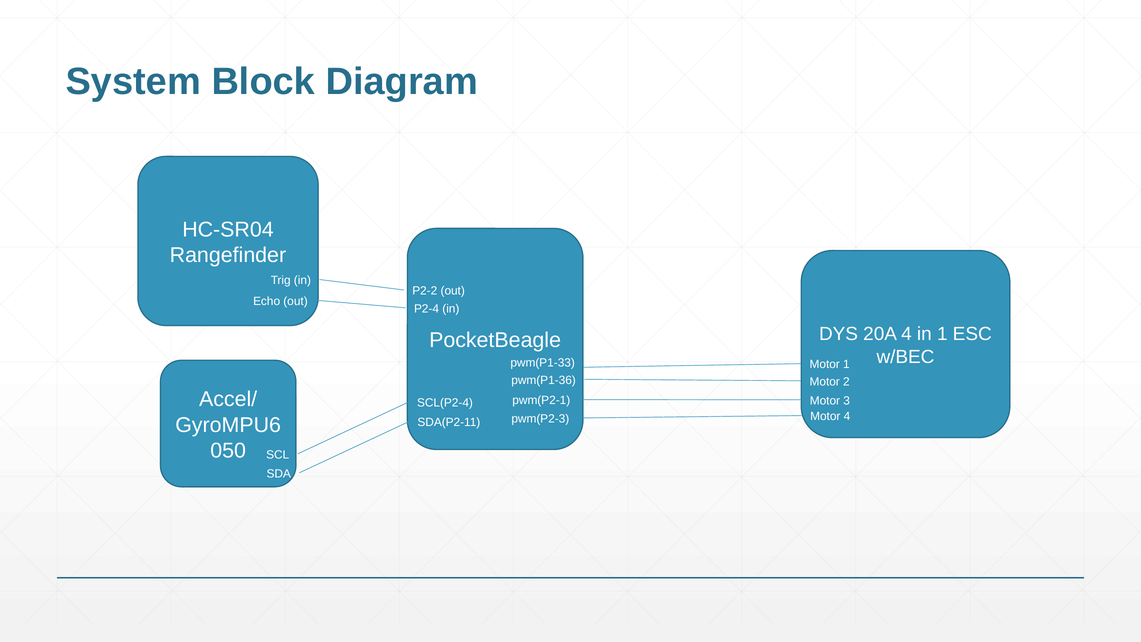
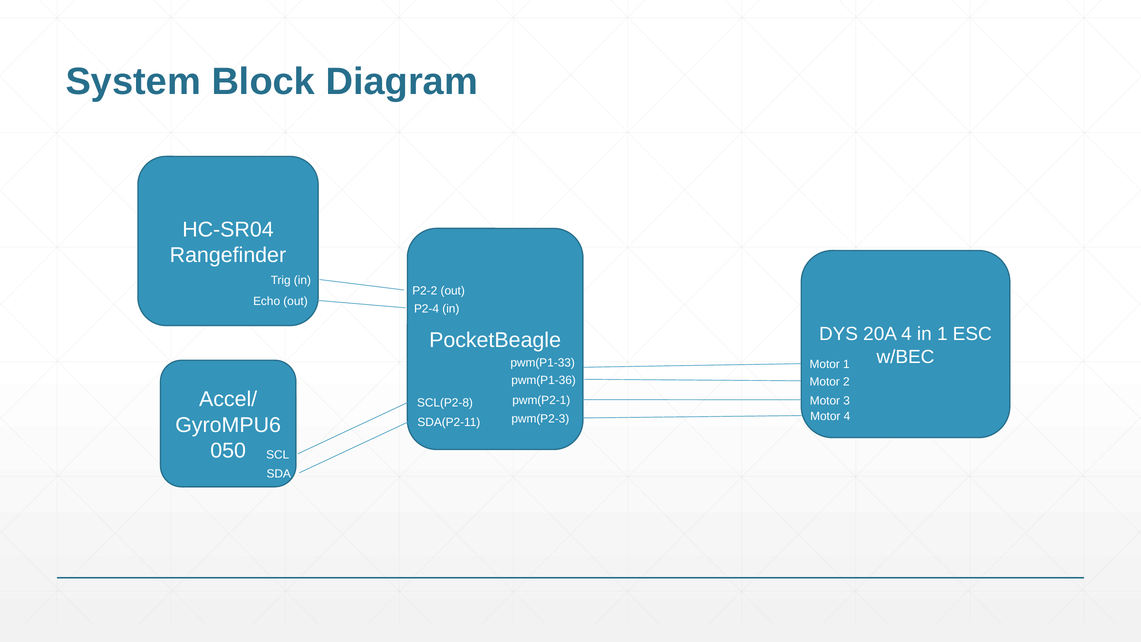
SCL(P2-4: SCL(P2-4 -> SCL(P2-8 (445, 403)
